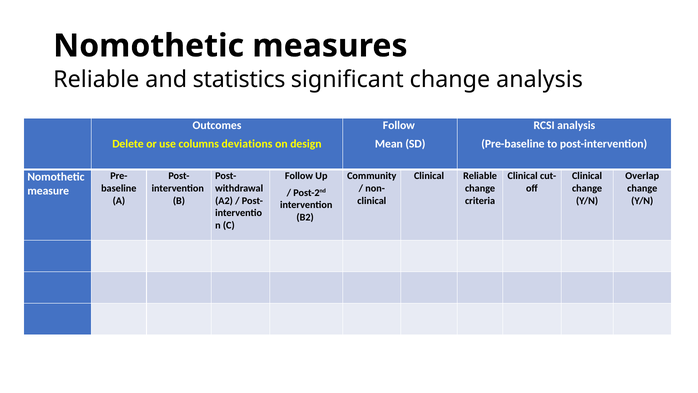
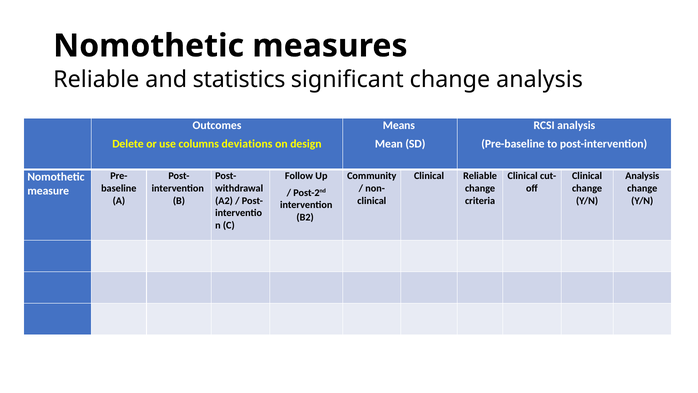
Follow: Follow -> Means (399, 125)
Overlap: Overlap -> Analysis (642, 176)
